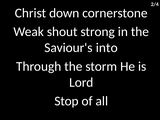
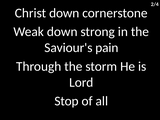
Weak shout: shout -> down (62, 32)
into: into -> pain (107, 48)
